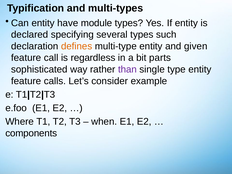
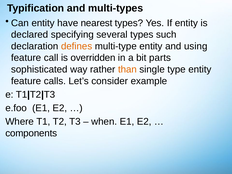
module: module -> nearest (97, 23)
given: given -> using (196, 46)
regardless: regardless -> overridden (93, 58)
than colour: purple -> orange (127, 69)
